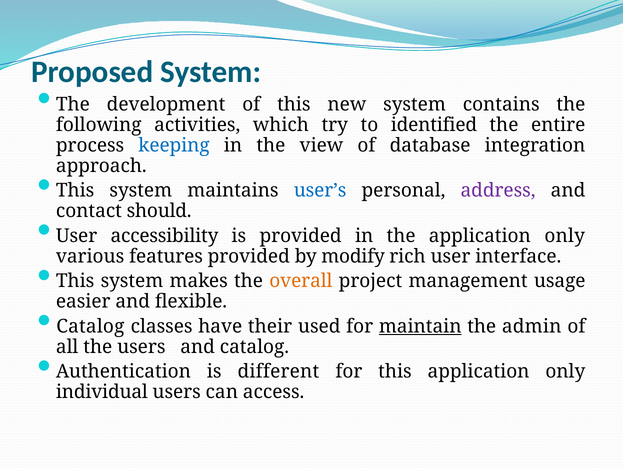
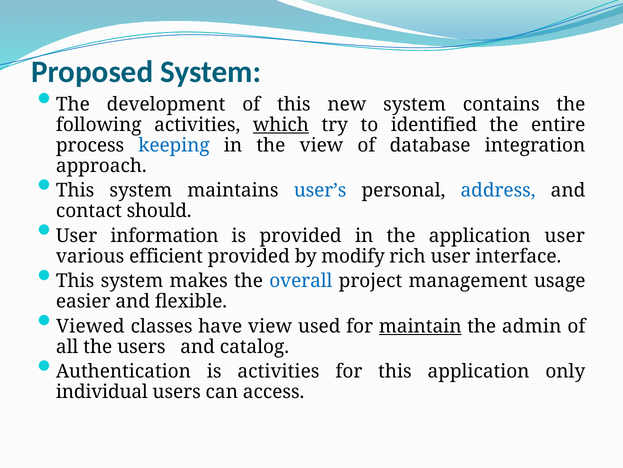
which underline: none -> present (281, 125)
address colour: purple -> blue (498, 190)
accessibility: accessibility -> information (164, 235)
the application only: only -> user (565, 235)
features: features -> efficient (166, 256)
overall colour: orange -> blue (301, 281)
Catalog: Catalog -> Viewed (90, 326)
have their: their -> view (270, 326)
is different: different -> activities (278, 371)
